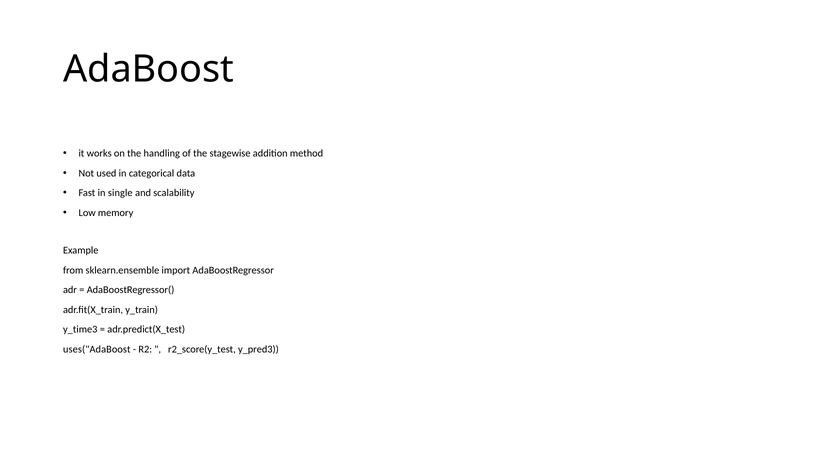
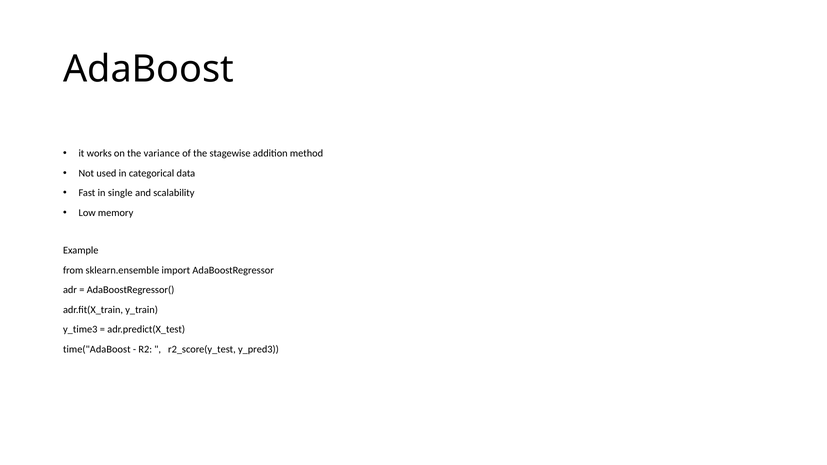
handling: handling -> variance (162, 153)
uses("AdaBoost: uses("AdaBoost -> time("AdaBoost (97, 349)
